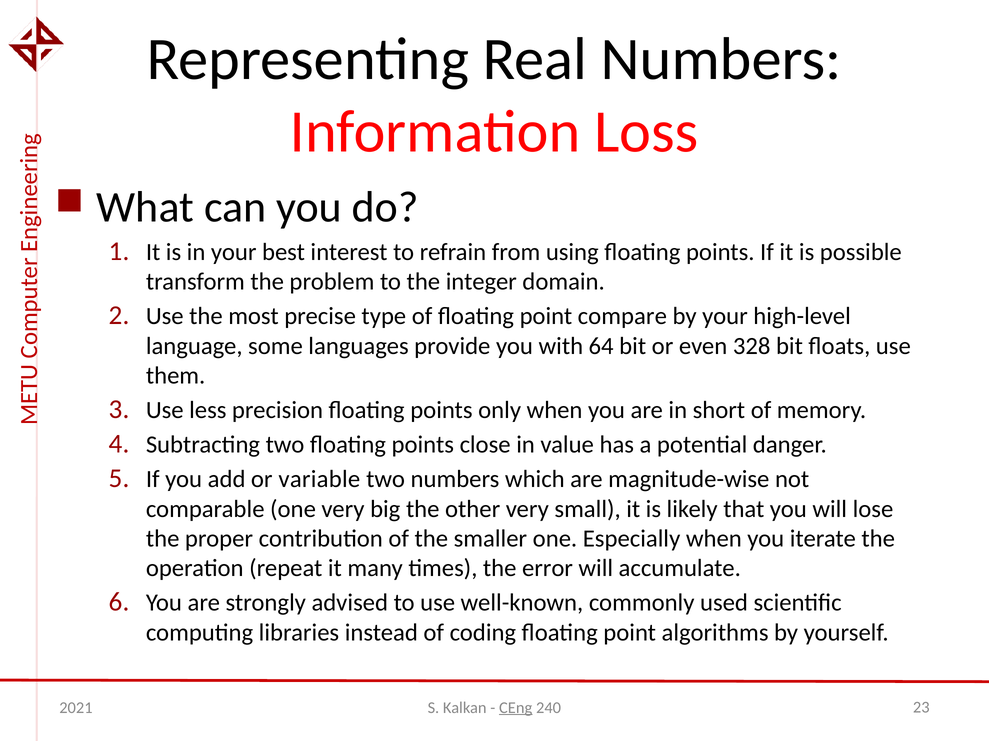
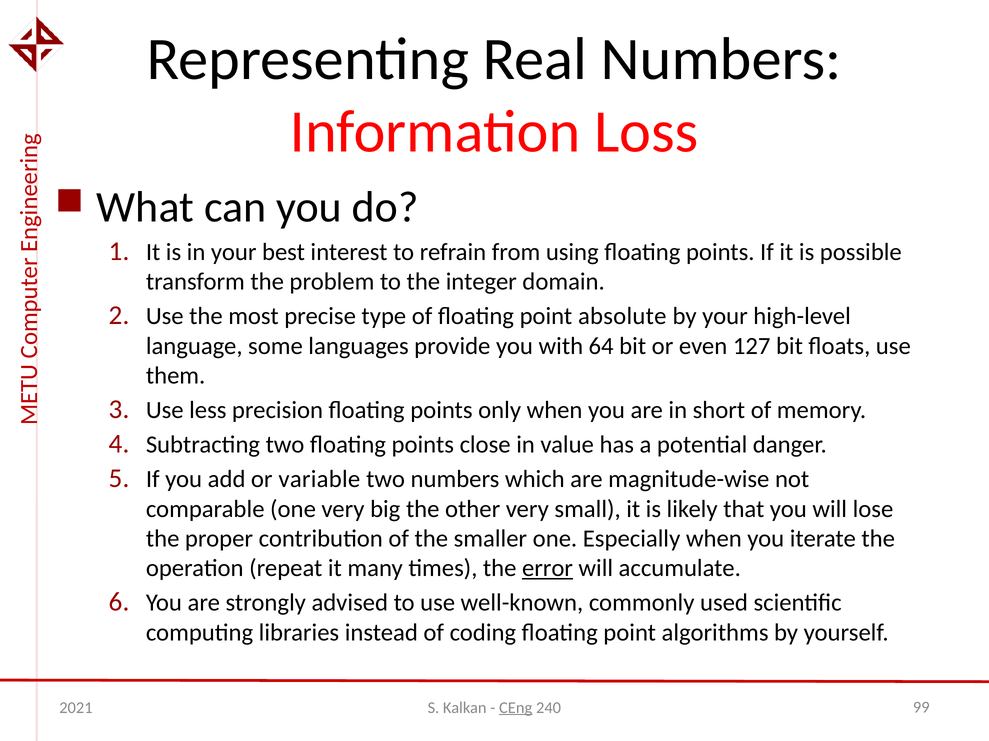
compare: compare -> absolute (622, 317)
328: 328 -> 127 (752, 346)
error underline: none -> present (548, 569)
23: 23 -> 99 (921, 708)
